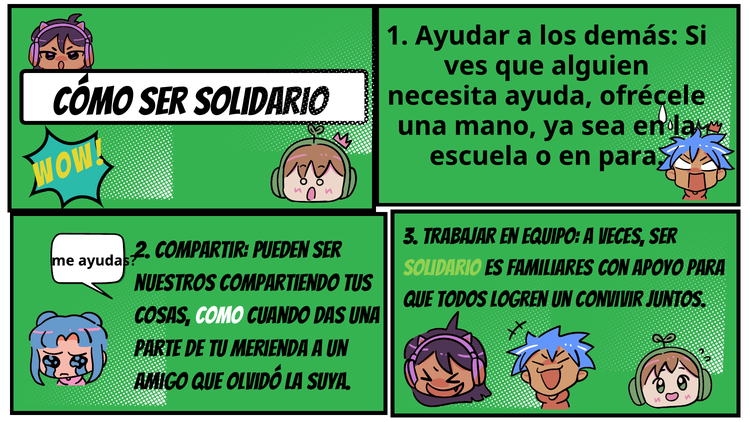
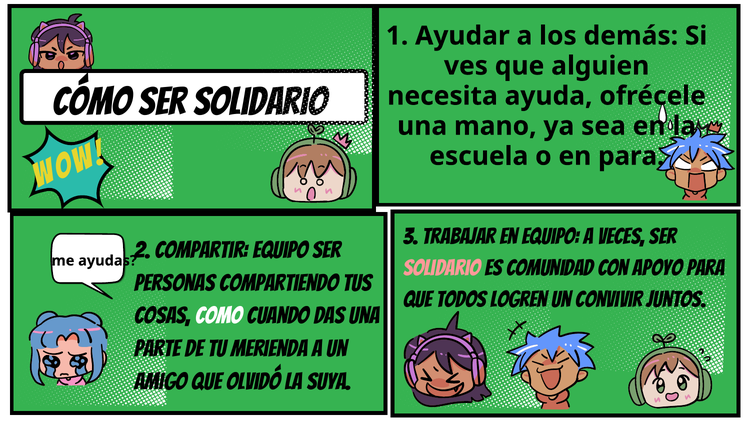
Compartir Pueden: Pueden -> Equipo (280, 250)
solidario colour: light green -> pink (442, 268)
familiares: familiares -> comunidad (550, 268)
nuestros: nuestros -> personas (175, 283)
